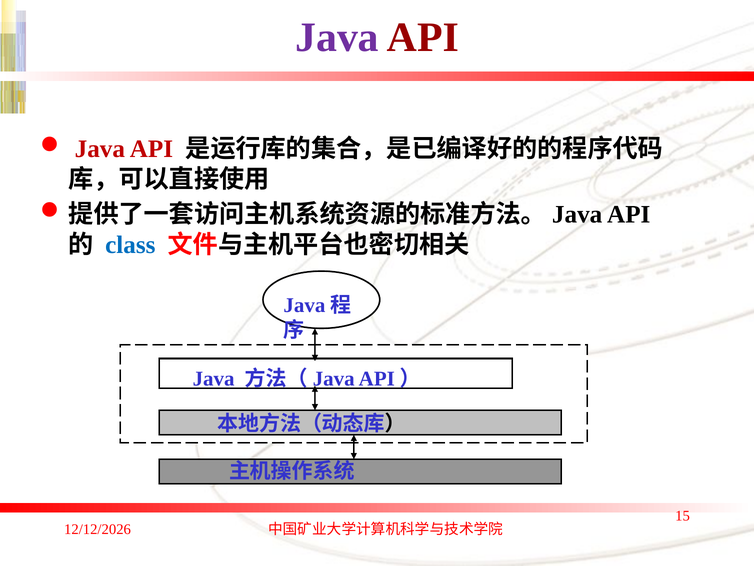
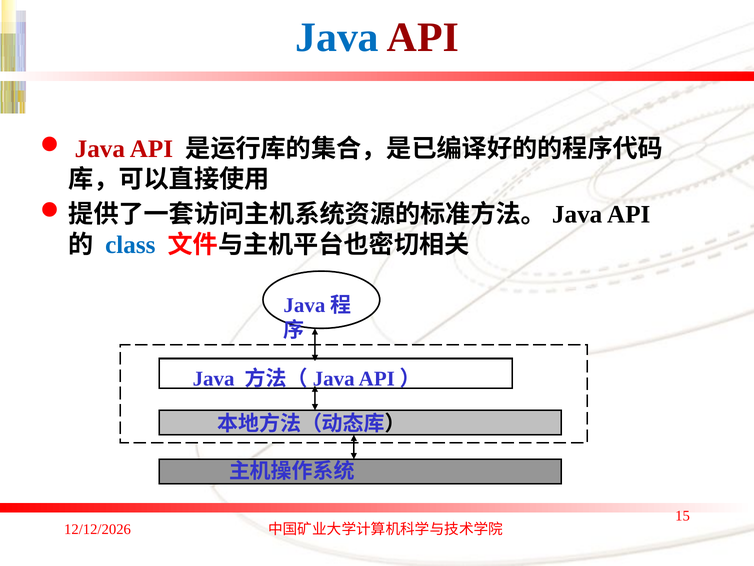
Java colour: purple -> blue (337, 37)
